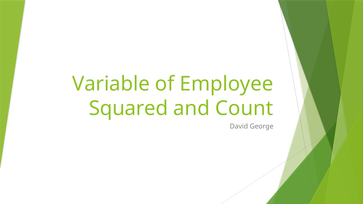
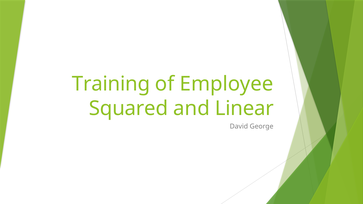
Variable: Variable -> Training (111, 84)
Count: Count -> Linear (244, 108)
